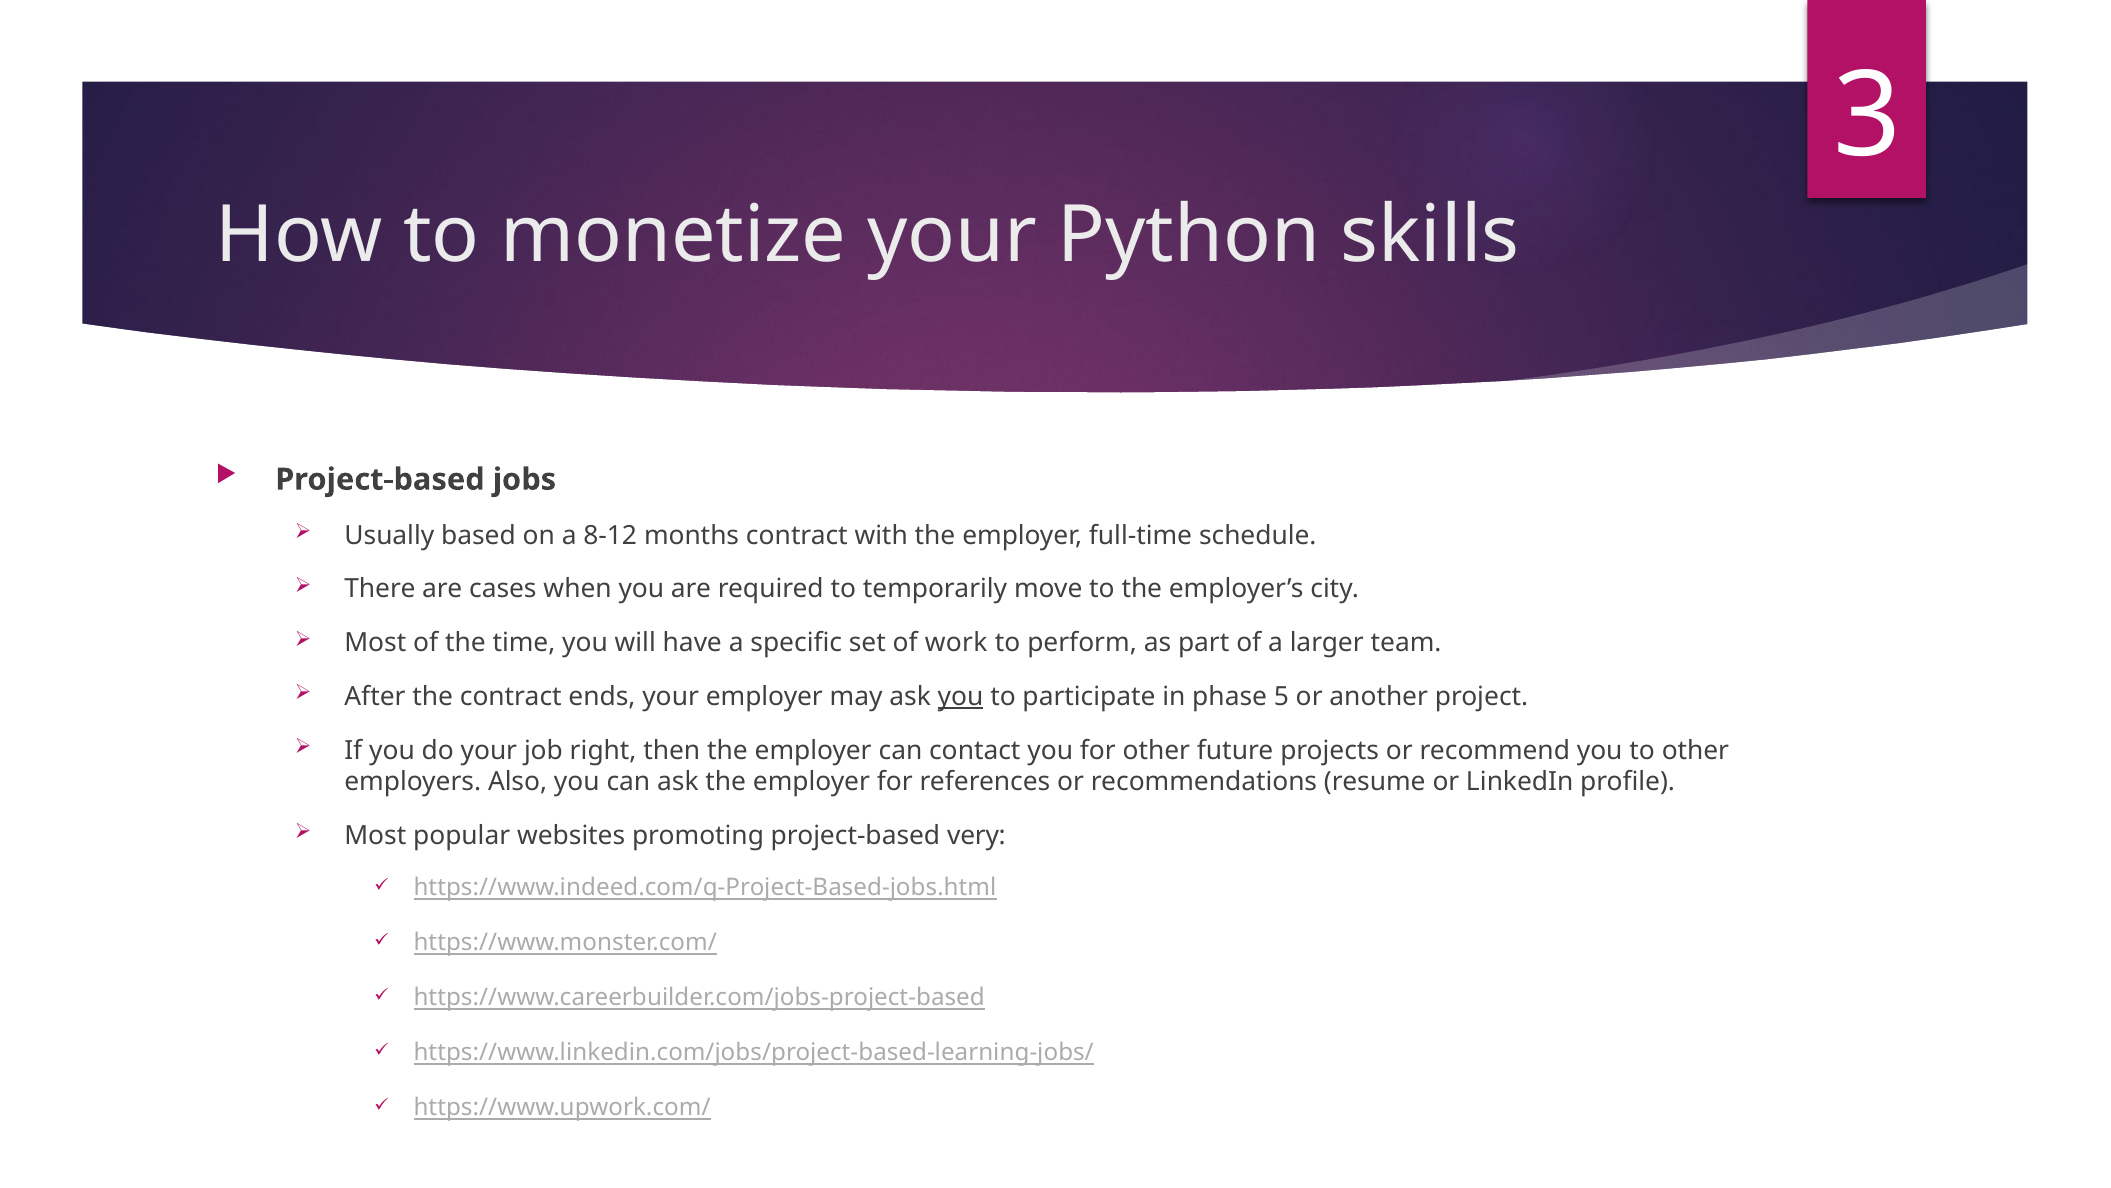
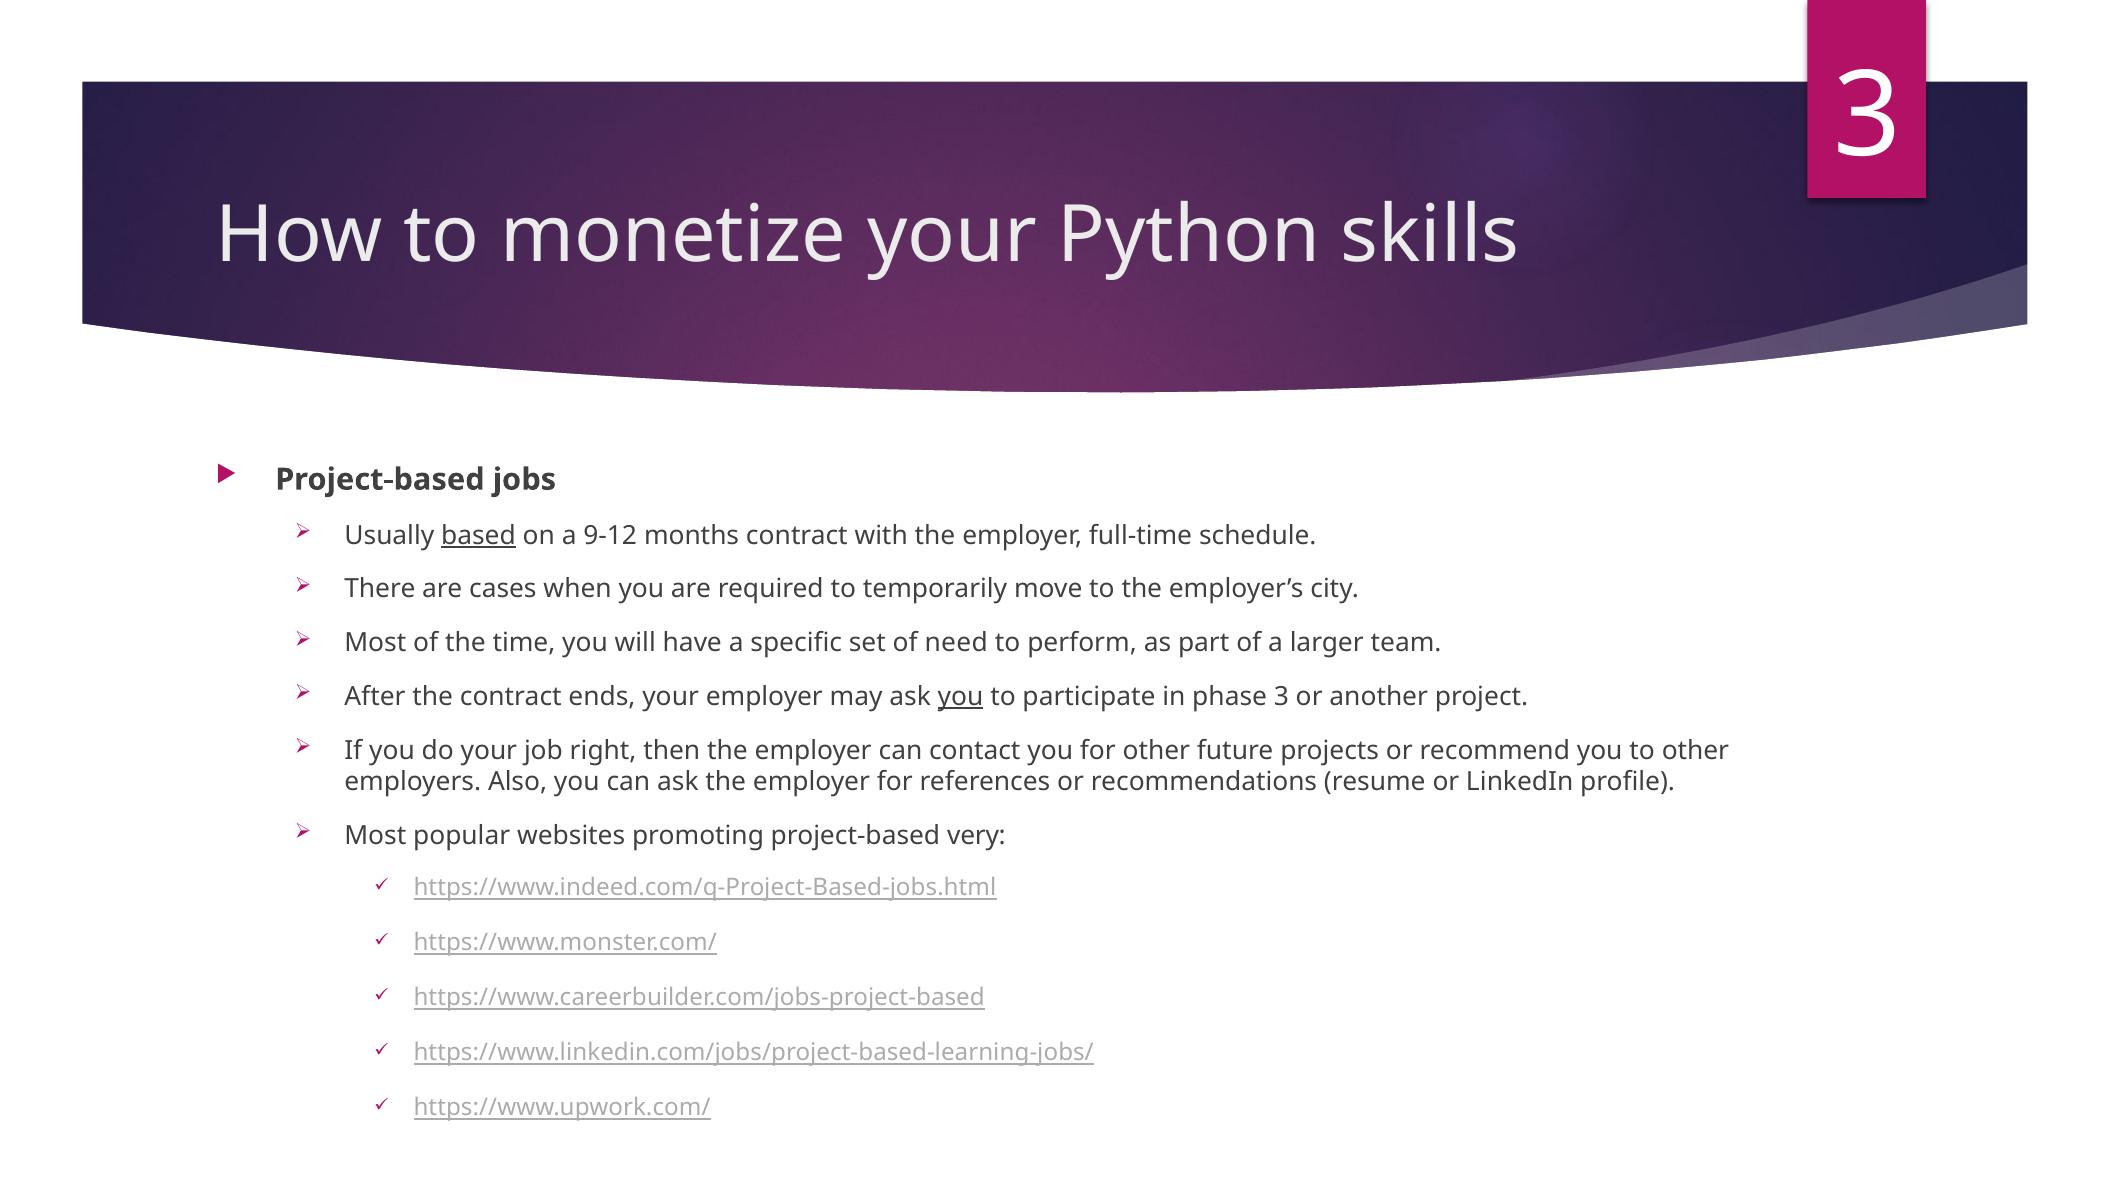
based underline: none -> present (478, 535)
8-12: 8-12 -> 9-12 (610, 535)
work: work -> need (956, 643)
phase 5: 5 -> 3 (1281, 696)
